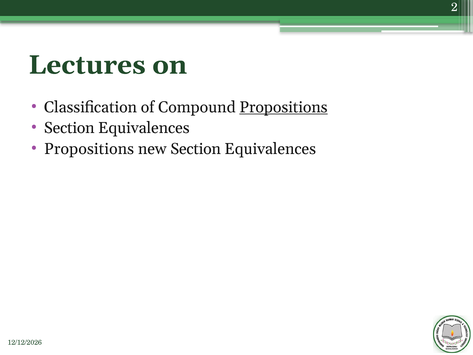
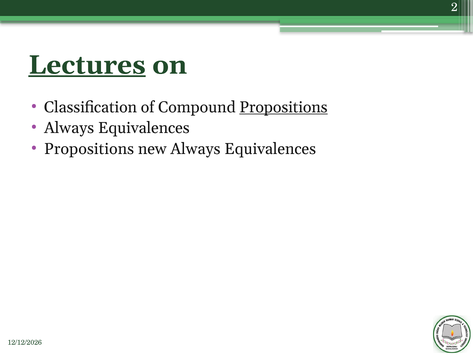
Lectures underline: none -> present (87, 65)
Section: Section -> Always (69, 128)
new Section: Section -> Always (195, 149)
